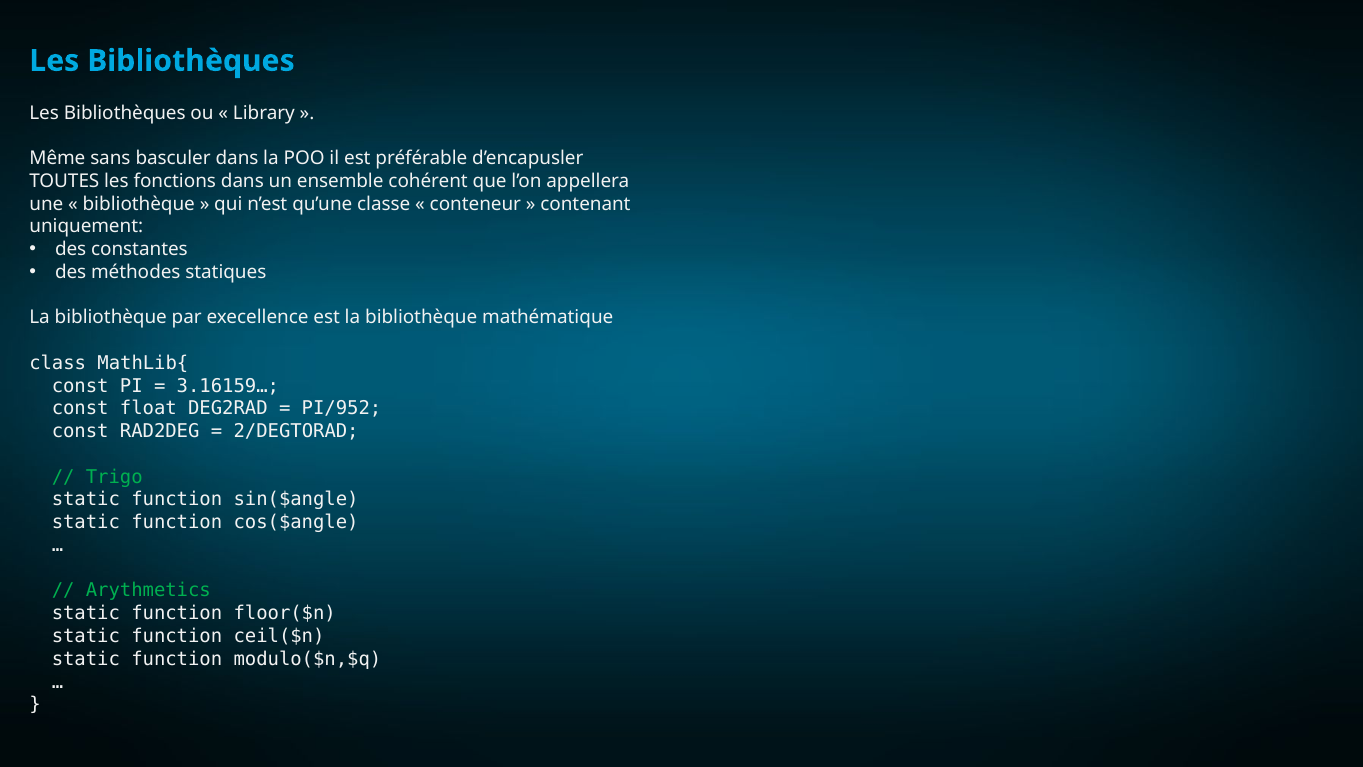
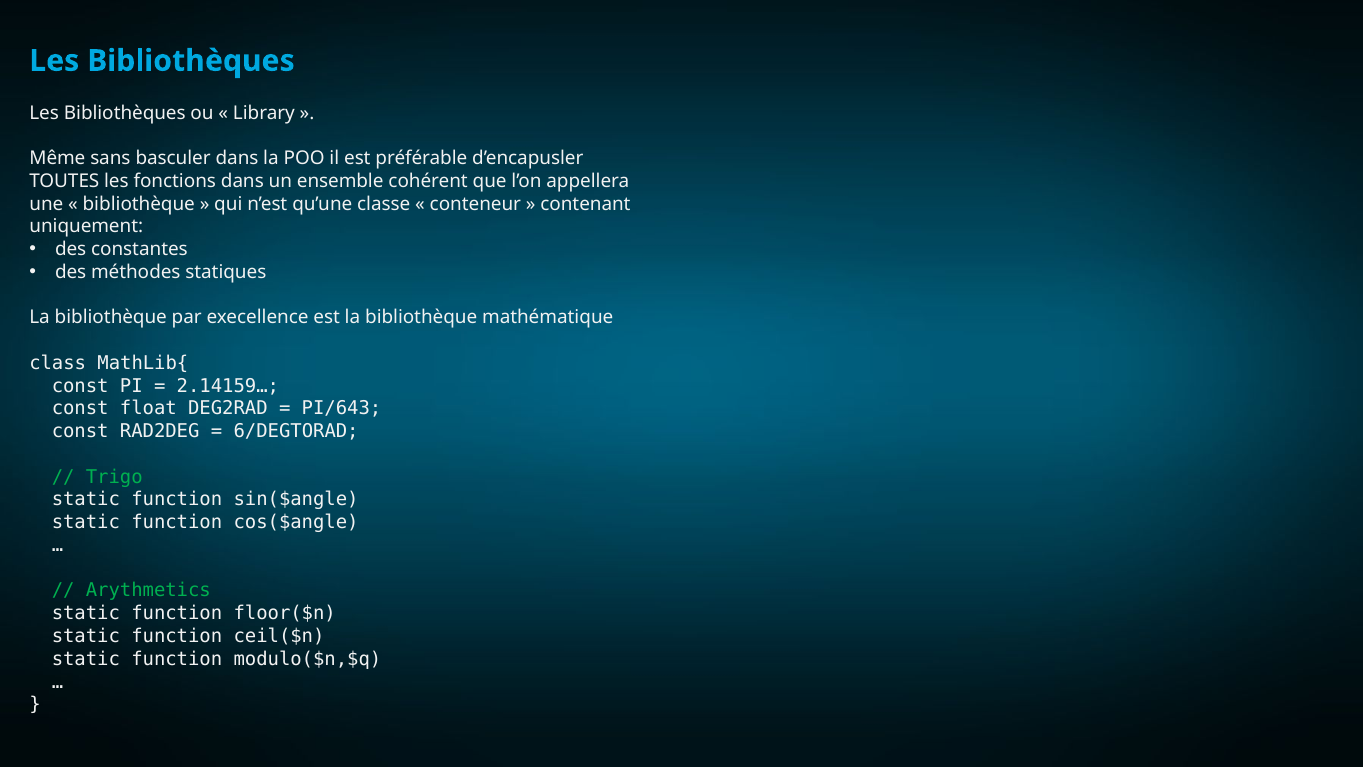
3.16159…: 3.16159… -> 2.14159… (228, 386)
PI/952: PI/952 -> PI/643 (342, 408)
2/DEGTORAD: 2/DEGTORAD -> 6/DEGTORAD (296, 431)
